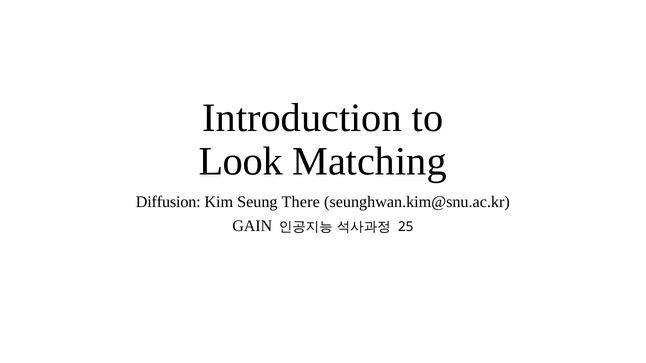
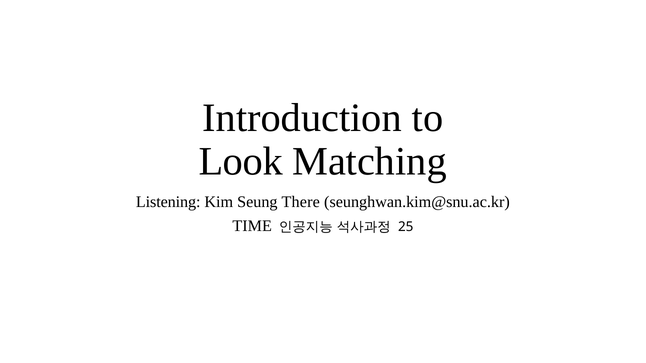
Diffusion: Diffusion -> Listening (168, 202)
GAIN: GAIN -> TIME (252, 226)
